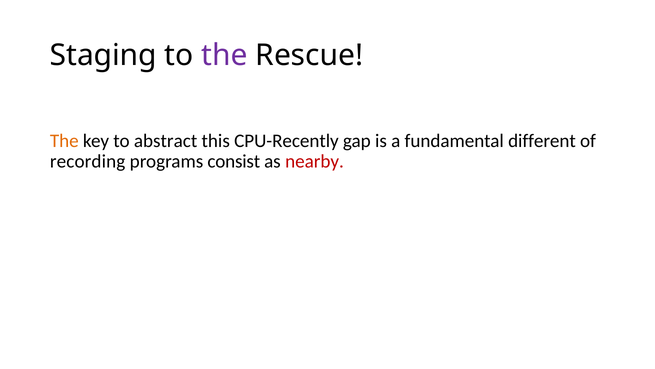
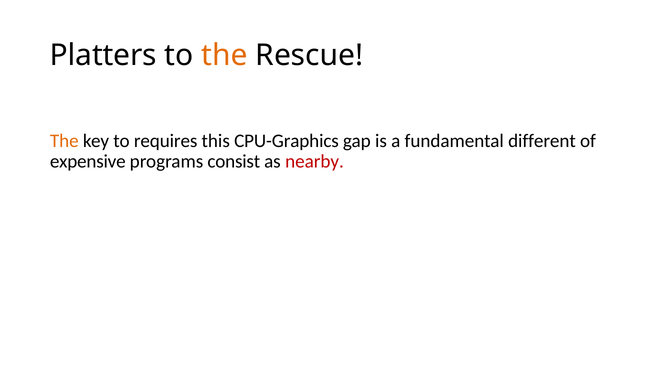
Staging: Staging -> Platters (103, 55)
the colour: purple -> orange (224, 55)
abstract: abstract -> requires (166, 141)
CPU-Recently: CPU-Recently -> CPU-Graphics (286, 141)
recording: recording -> expensive (88, 161)
